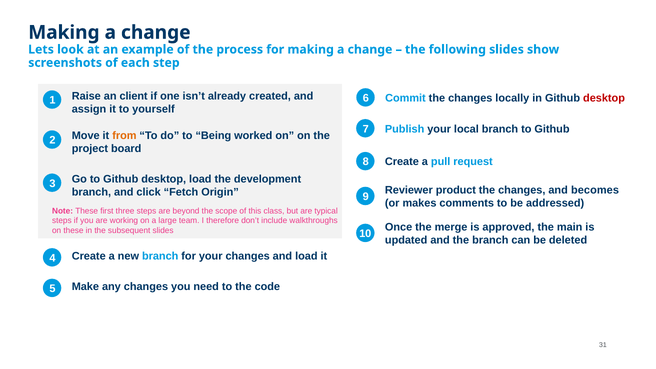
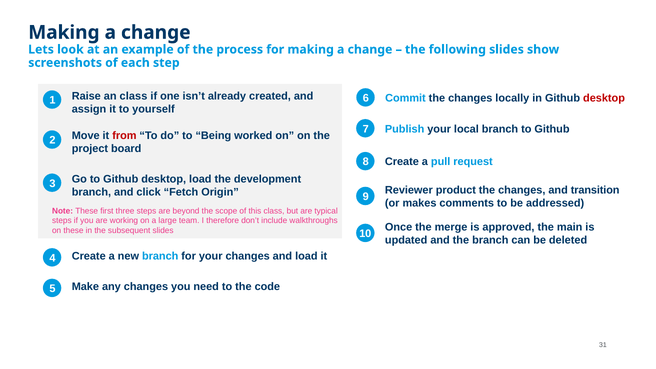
an client: client -> class (133, 96)
from colour: orange -> red (124, 136)
becomes: becomes -> transition (595, 190)
